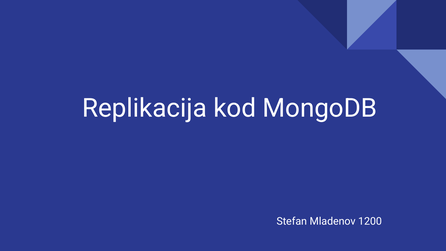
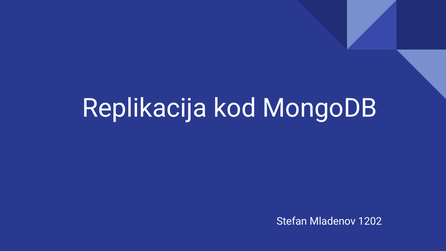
1200: 1200 -> 1202 (370, 221)
